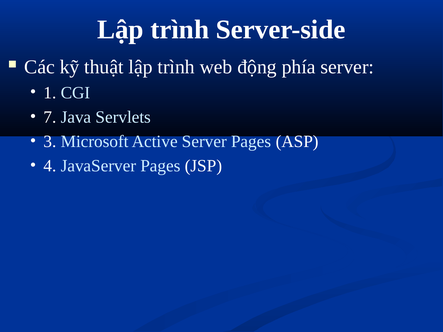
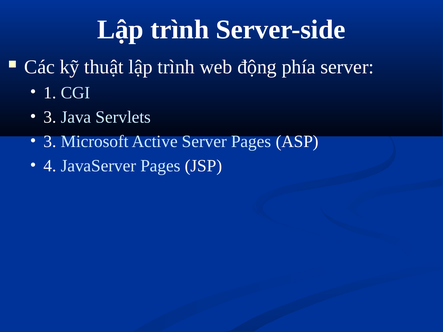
7: 7 -> 3 (50, 117)
